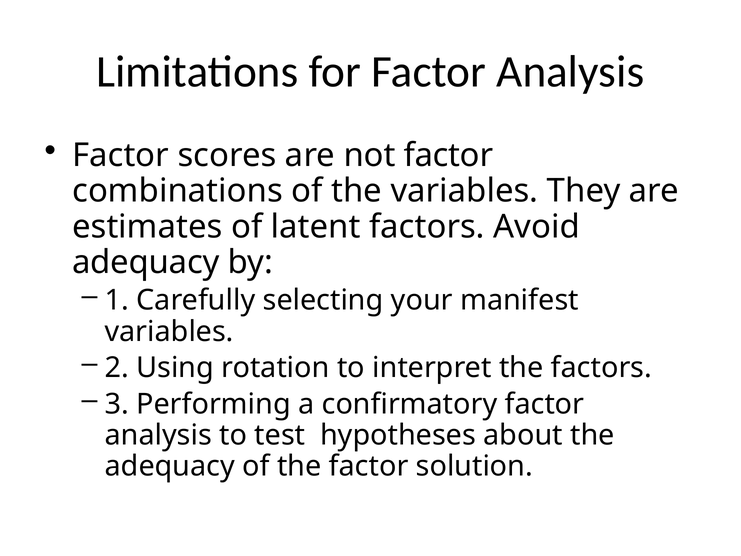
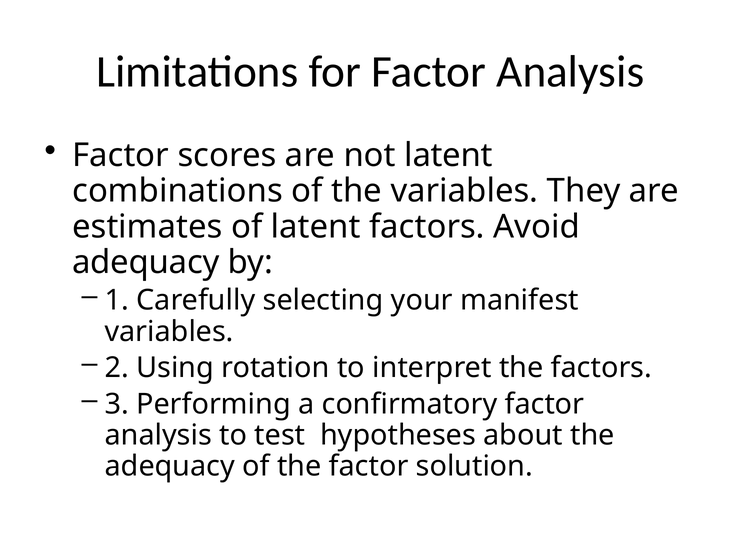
not factor: factor -> latent (448, 155)
